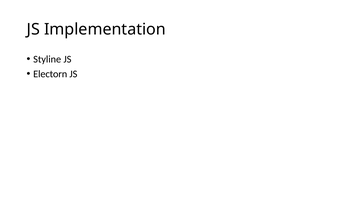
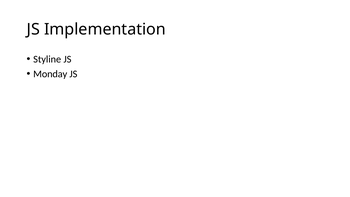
Electorn: Electorn -> Monday (50, 74)
